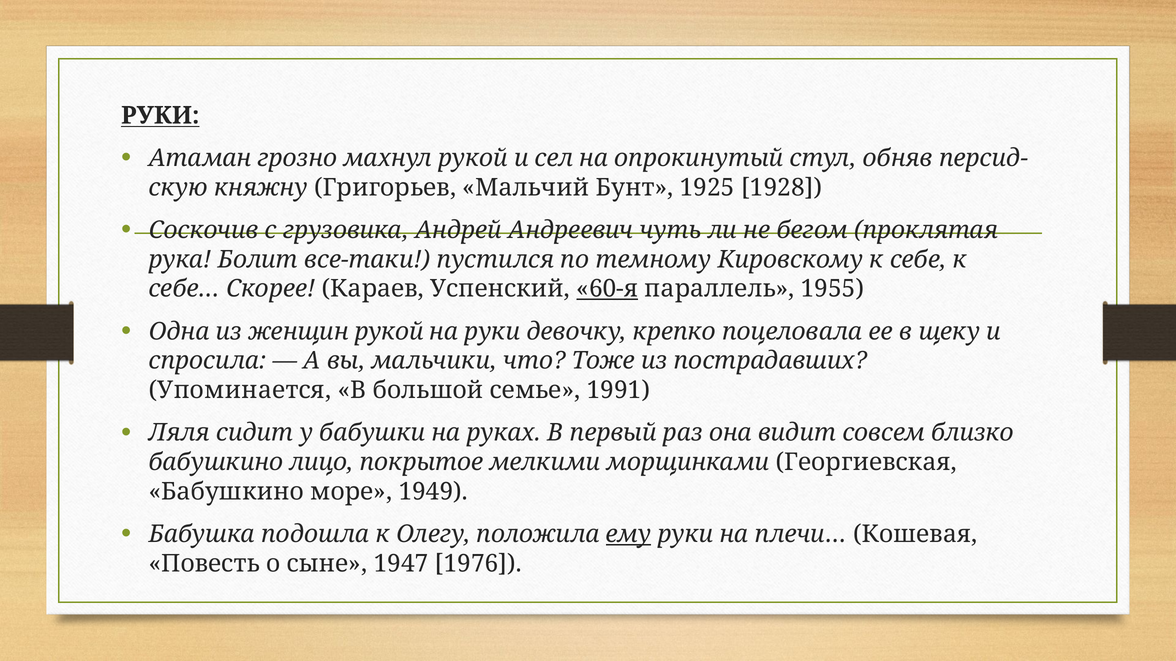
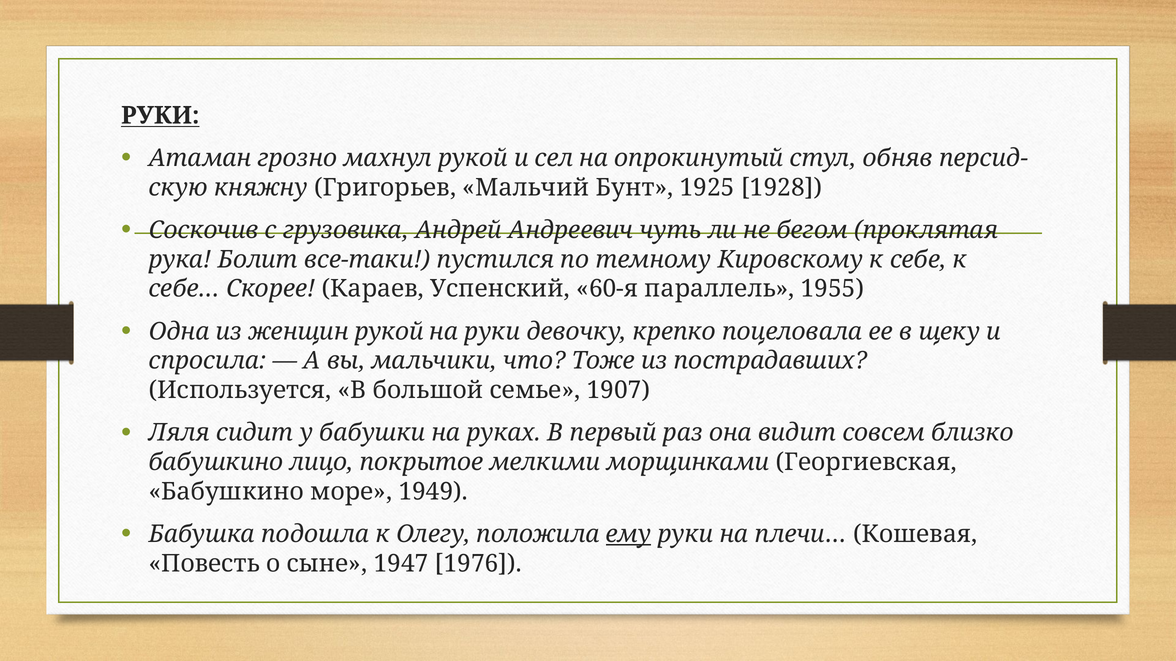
60-я underline: present -> none (607, 289)
Упоминается: Упоминается -> Используется (240, 391)
1991: 1991 -> 1907 (618, 391)
